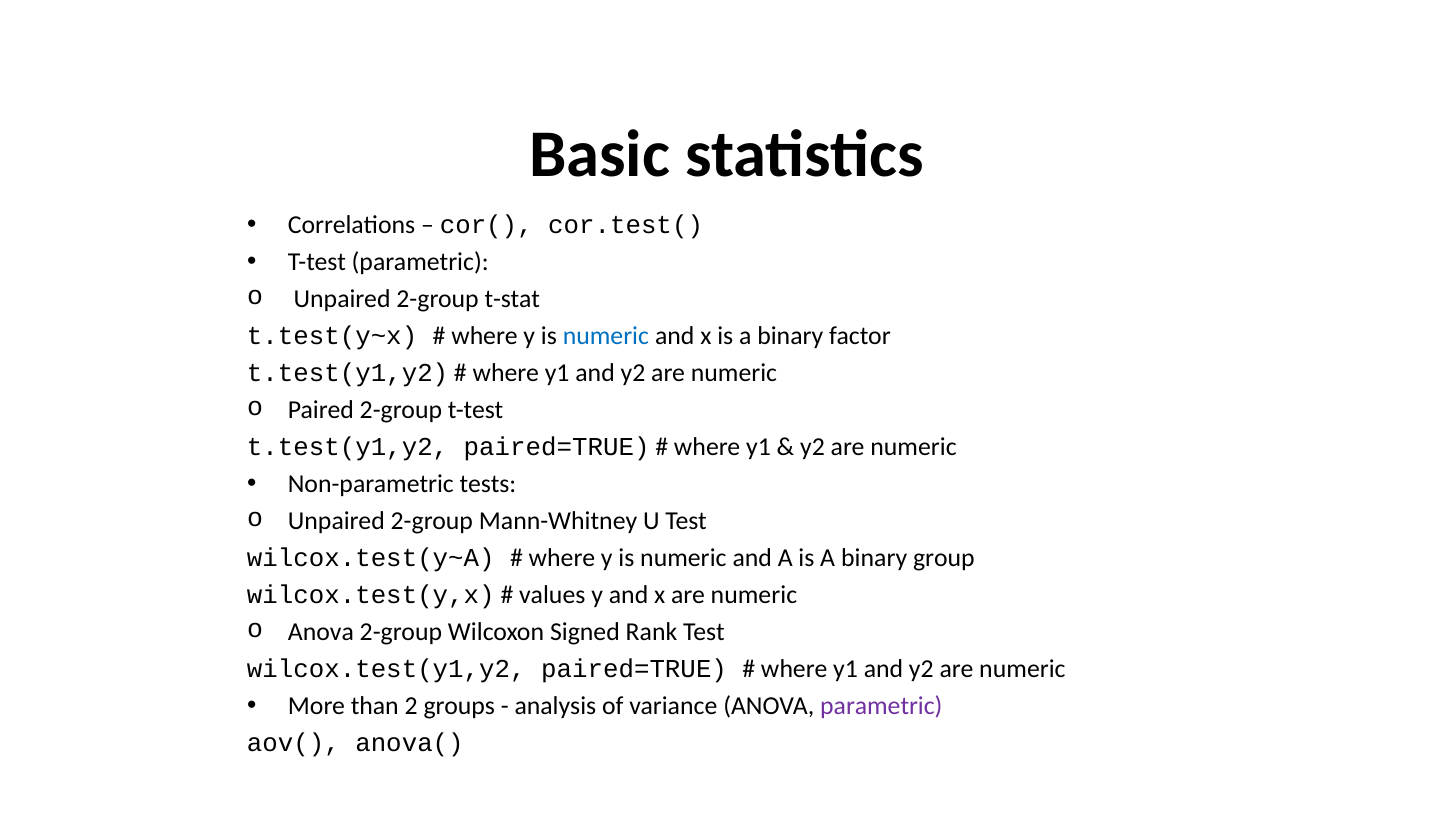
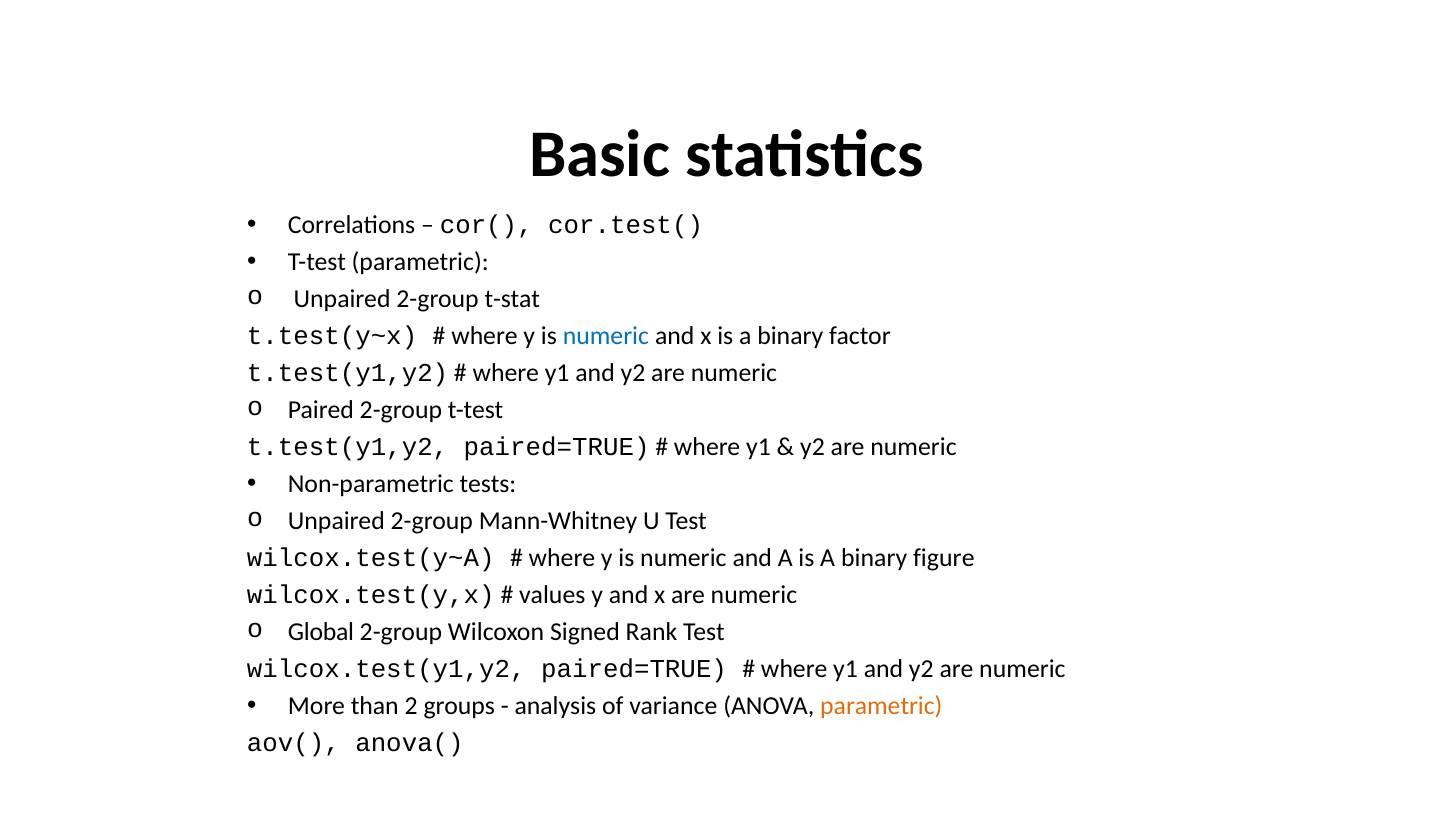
group: group -> figure (944, 558)
Anova: Anova -> Global (321, 632)
parametric colour: purple -> orange (881, 706)
